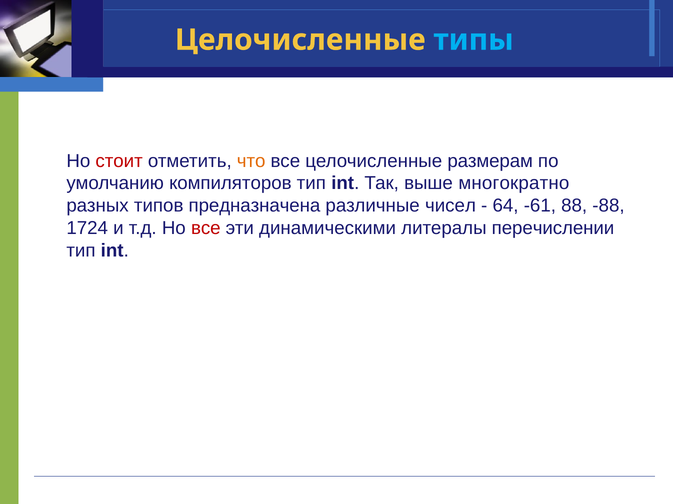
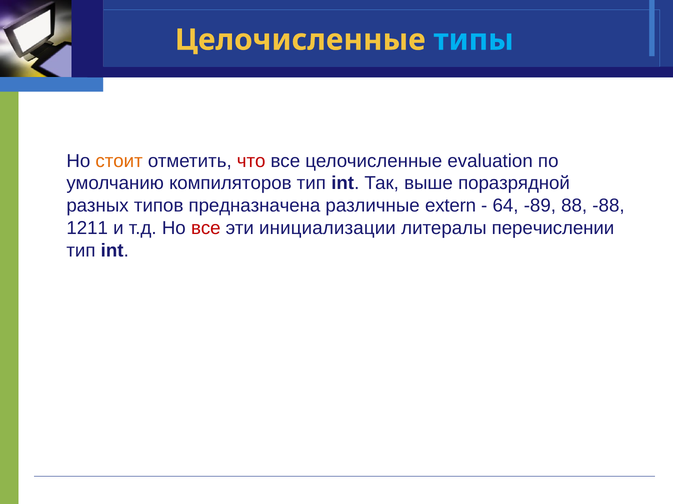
стоит colour: red -> orange (119, 161)
что colour: orange -> red (251, 161)
размерам: размерам -> evaluation (490, 161)
многократно: многократно -> поразрядной (514, 184)
чисел: чисел -> extern (451, 206)
-61: -61 -> -89 (540, 206)
1724: 1724 -> 1211 (87, 228)
динамическими: динамическими -> инициализации (327, 228)
